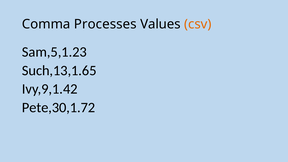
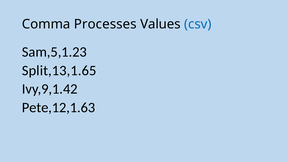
csv colour: orange -> blue (198, 24)
Such,13,1.65: Such,13,1.65 -> Split,13,1.65 (59, 70)
Pete,30,1.72: Pete,30,1.72 -> Pete,12,1.63 (59, 108)
